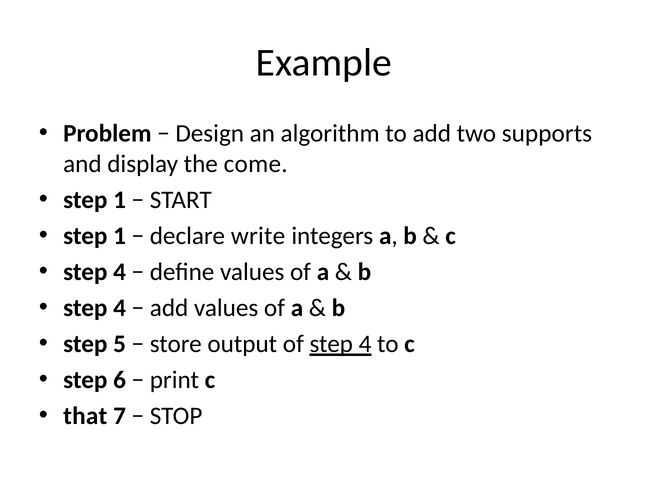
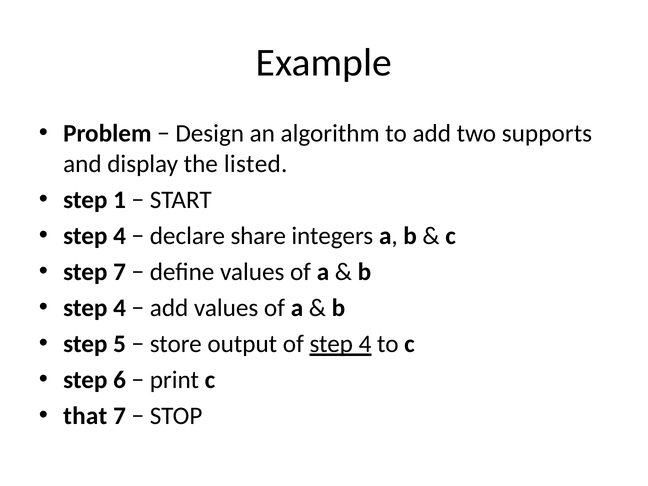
come: come -> listed (256, 164)
1: 1 -> 4 (120, 236)
write: write -> share (258, 236)
4: 4 -> 7 (120, 272)
